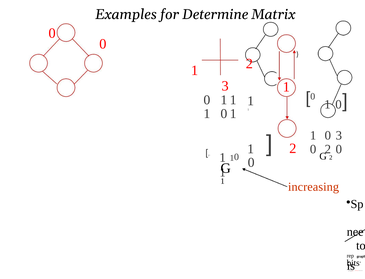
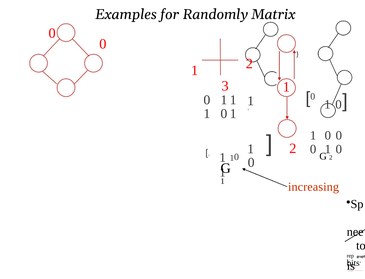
Determine: Determine -> Randomly (215, 14)
3: 3 -> 0 (339, 135)
2 0 2: 2 -> 1 (328, 149)
